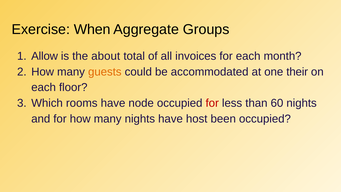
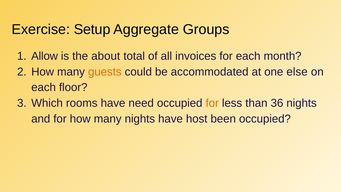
When: When -> Setup (92, 30)
their: their -> else (297, 72)
node: node -> need (141, 103)
for colour: red -> orange (212, 103)
60: 60 -> 36 (277, 103)
